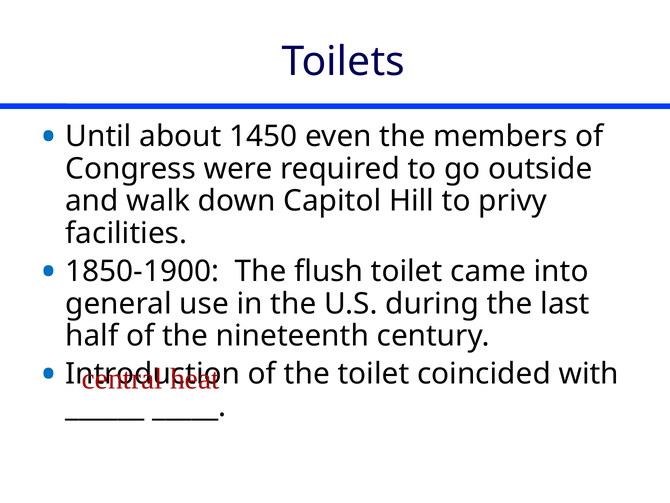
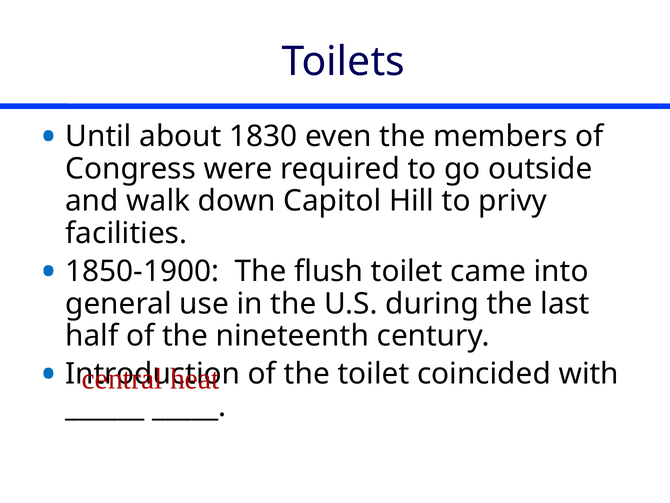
1450: 1450 -> 1830 (263, 137)
